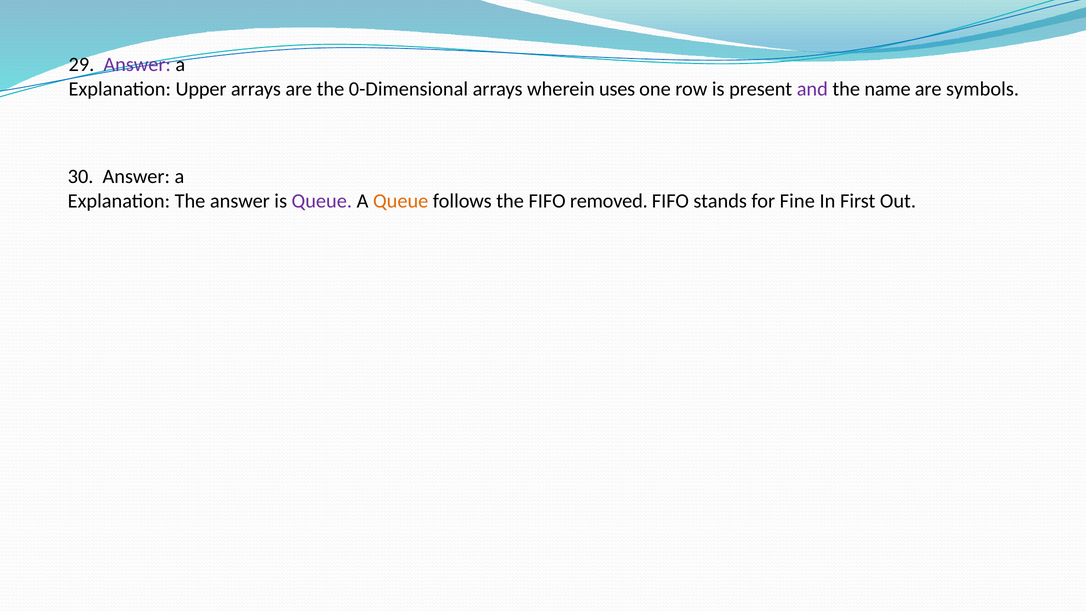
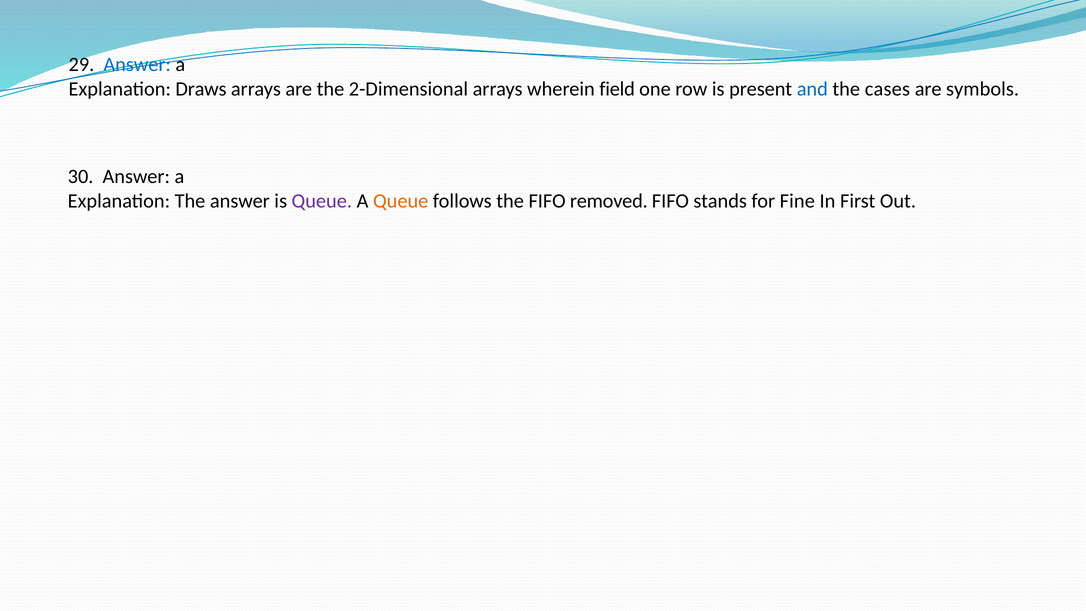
Answer colour: purple -> blue (137, 65)
Upper: Upper -> Draws (201, 89)
0-Dimensional: 0-Dimensional -> 2-Dimensional (408, 89)
uses: uses -> field (617, 89)
and colour: purple -> blue (812, 89)
name: name -> cases (887, 89)
